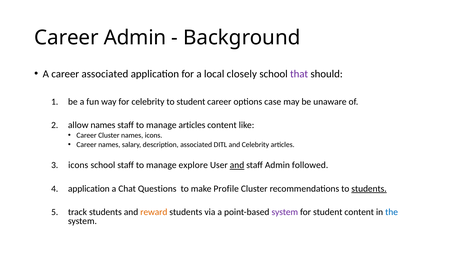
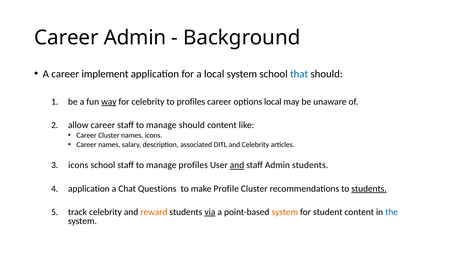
career associated: associated -> implement (105, 74)
local closely: closely -> system (242, 74)
that colour: purple -> blue (299, 74)
way underline: none -> present (109, 102)
to student: student -> profiles (191, 102)
options case: case -> local (273, 102)
allow names: names -> career (103, 125)
manage articles: articles -> should (192, 125)
manage explore: explore -> profiles (193, 165)
Admin followed: followed -> students (310, 165)
track students: students -> celebrity (105, 212)
via underline: none -> present (210, 212)
system colour: purple -> orange (285, 212)
